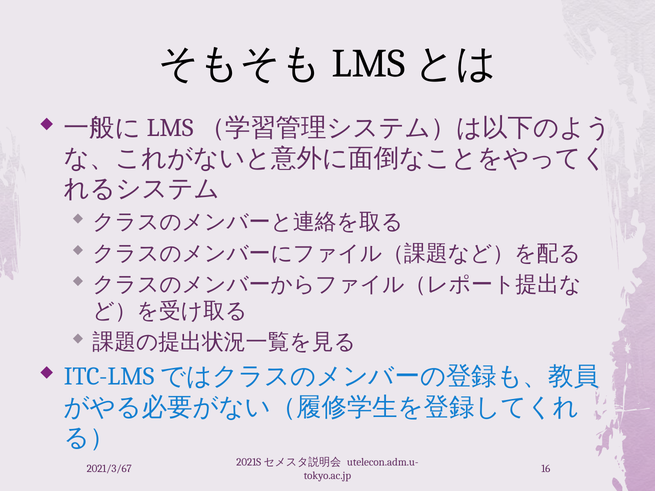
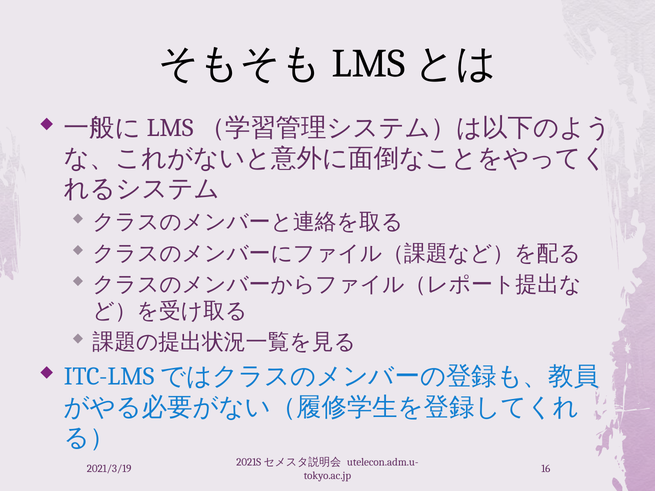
2021/3/67: 2021/3/67 -> 2021/3/19 (109, 469)
